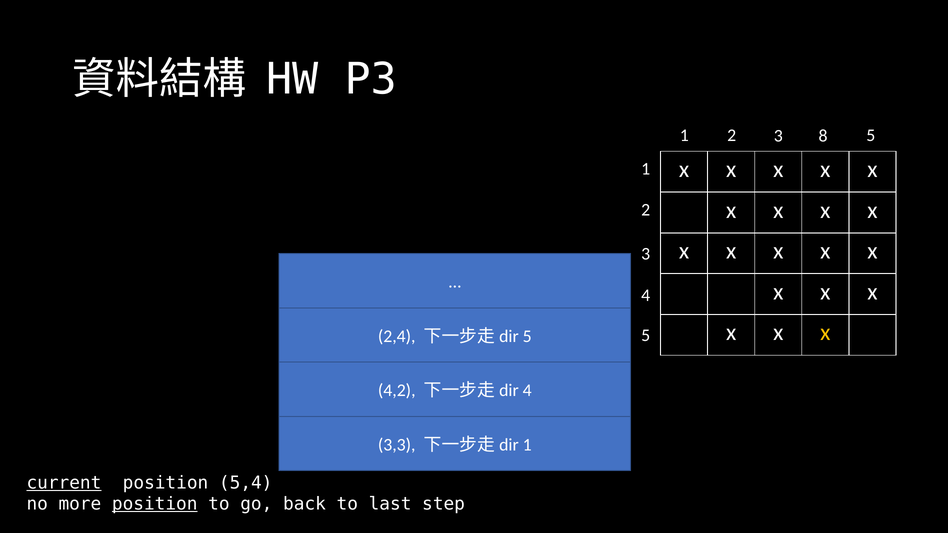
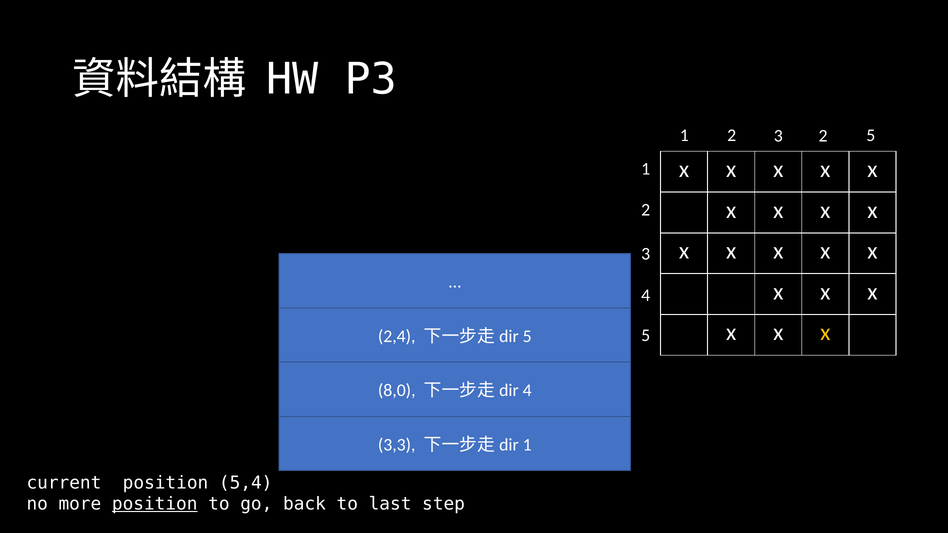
3 8: 8 -> 2 (823, 136)
4,2: 4,2 -> 8,0 (397, 391)
current underline: present -> none (64, 483)
